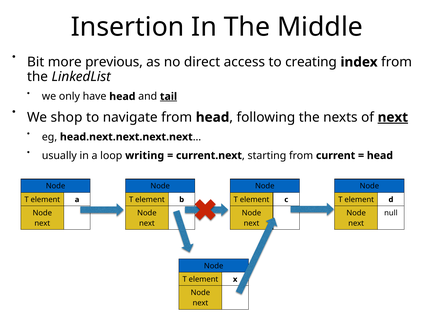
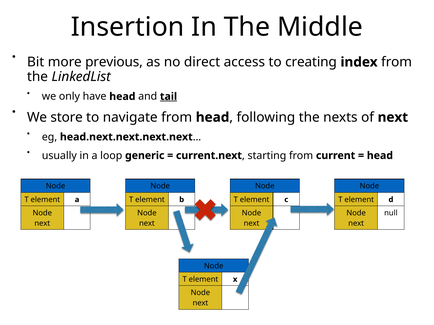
shop: shop -> store (67, 117)
next underline: present -> none (393, 117)
writing: writing -> generic (145, 156)
